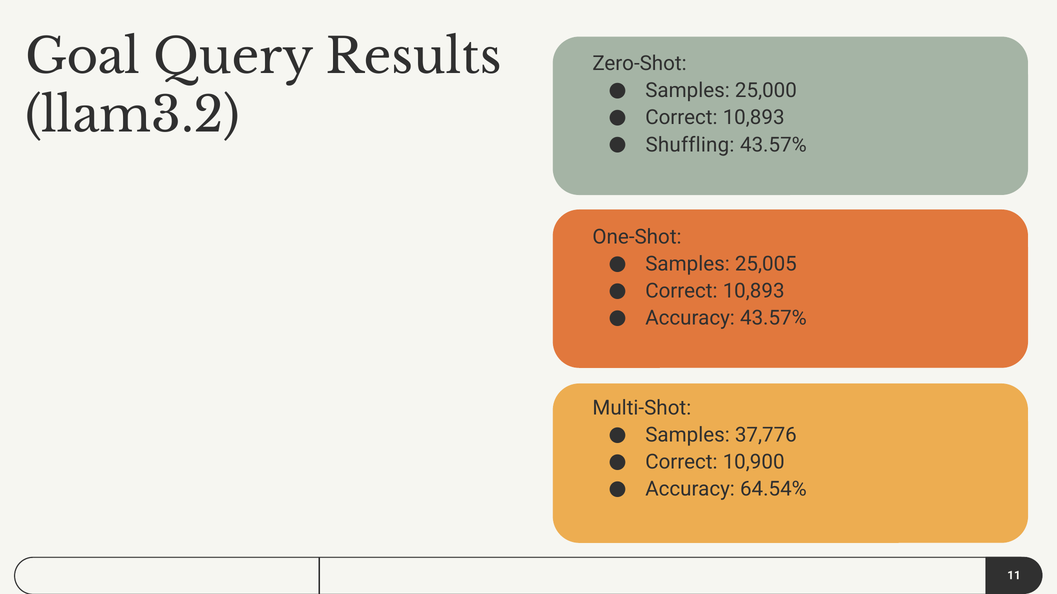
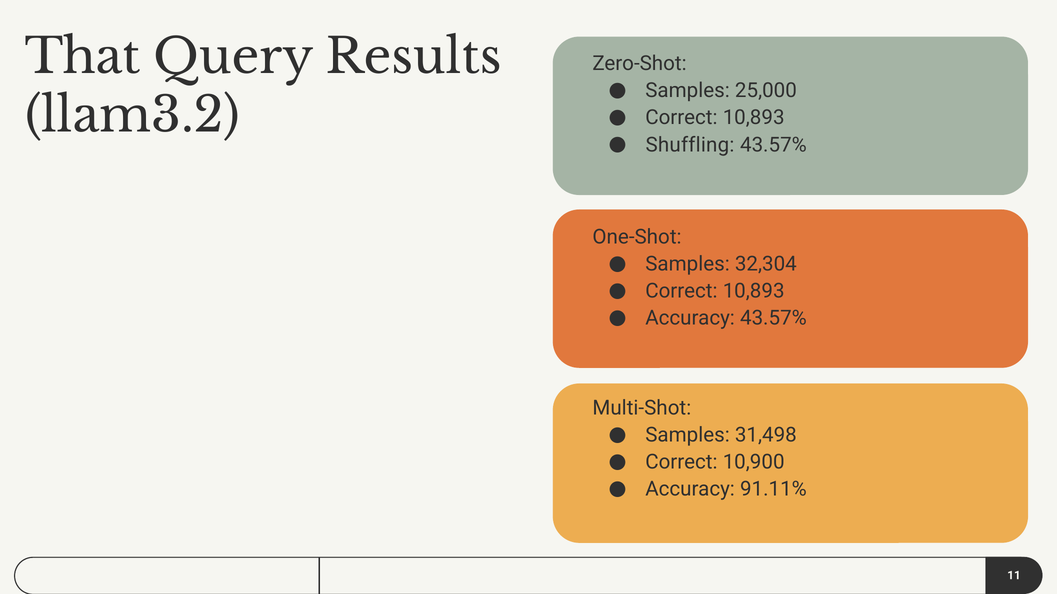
Goal: Goal -> That (83, 58)
25,005: 25,005 -> 32,304 (766, 264)
37,776: 37,776 -> 31,498 (766, 435)
64.54%: 64.54% -> 91.11% (773, 490)
